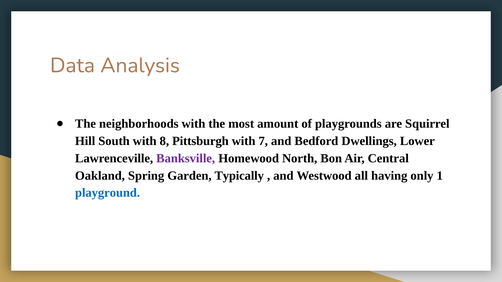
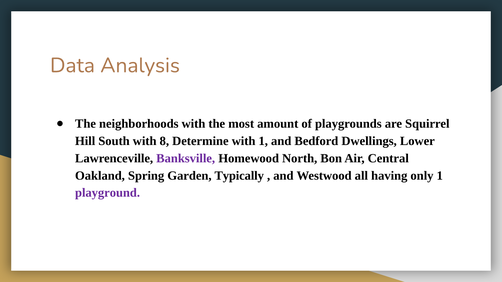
Pittsburgh: Pittsburgh -> Determine (200, 141)
with 7: 7 -> 1 (263, 141)
playground colour: blue -> purple (108, 193)
